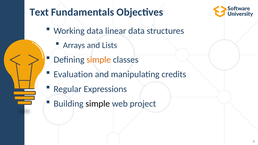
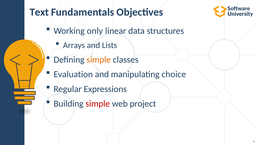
Working data: data -> only (95, 31)
credits: credits -> choice (174, 74)
simple colour: black -> red (98, 104)
